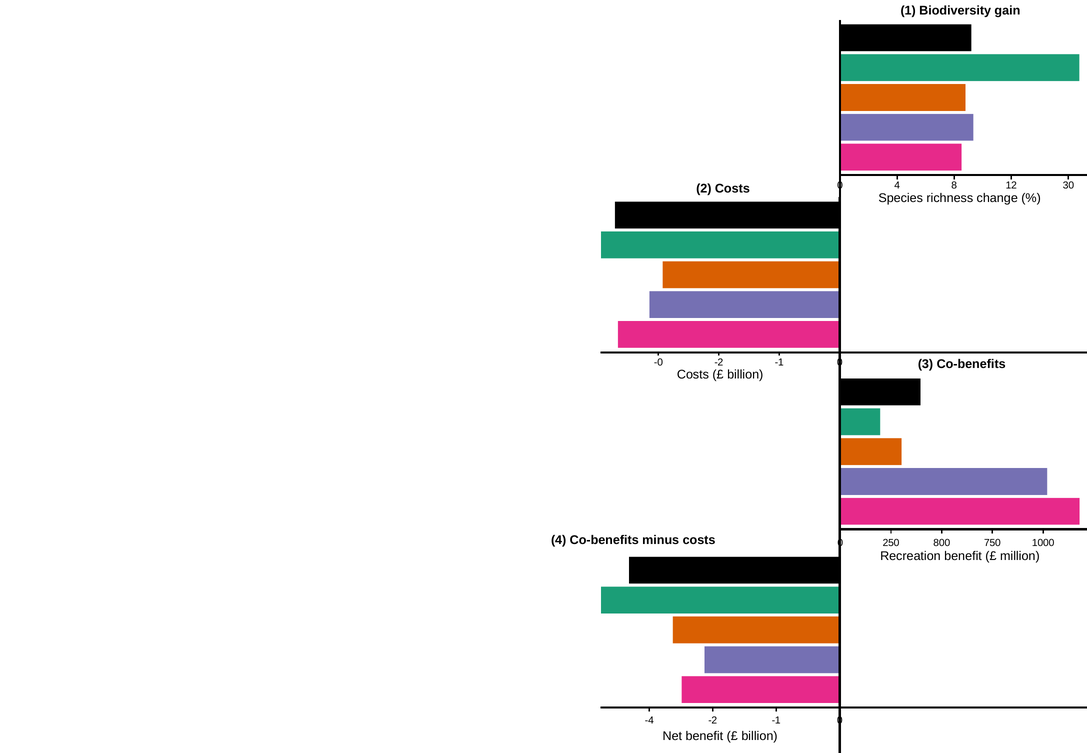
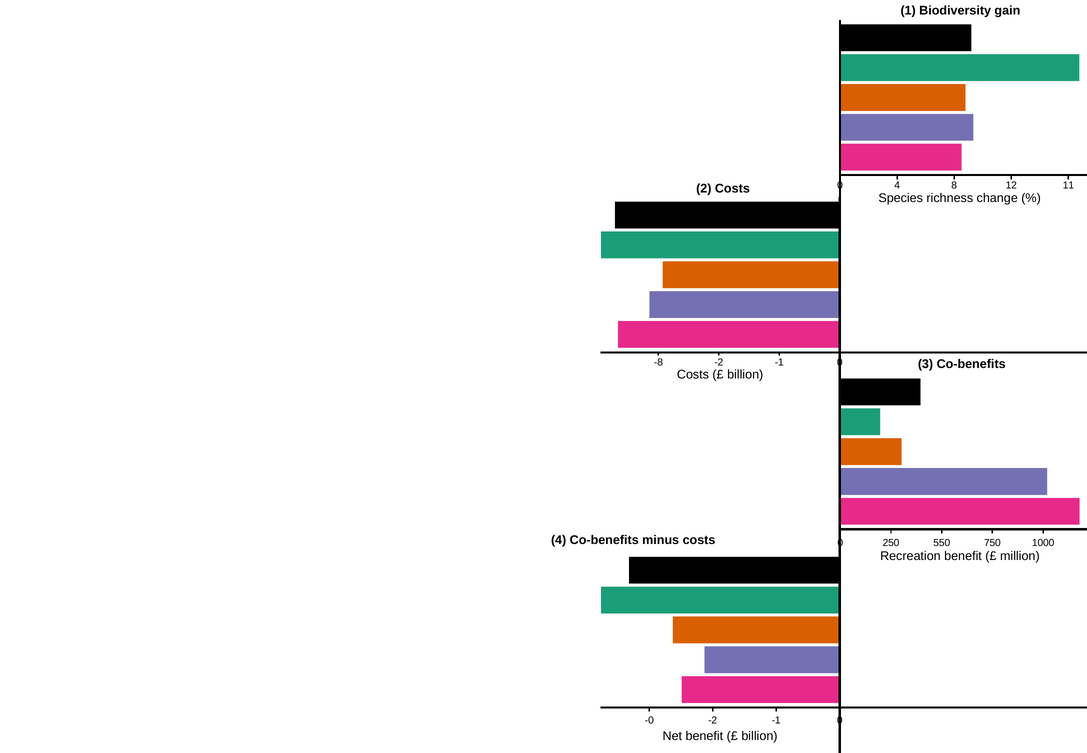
30: 30 -> 11 (1068, 185)
-0: -0 -> -8 (658, 362)
800: 800 -> 550 (942, 543)
-4: -4 -> -0 (649, 720)
